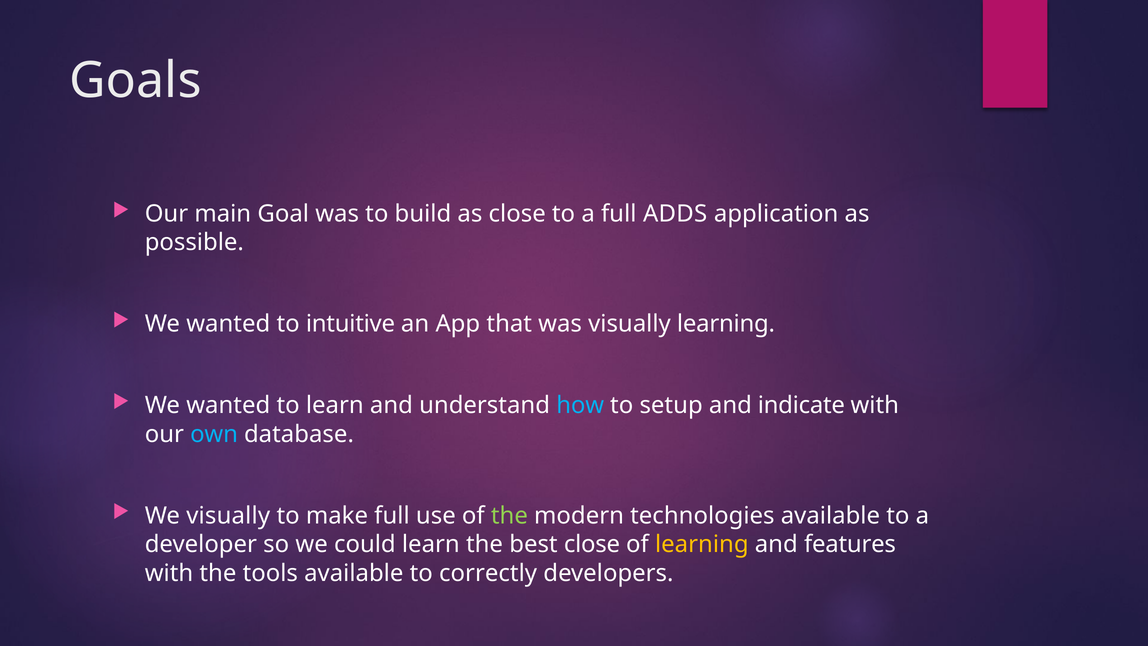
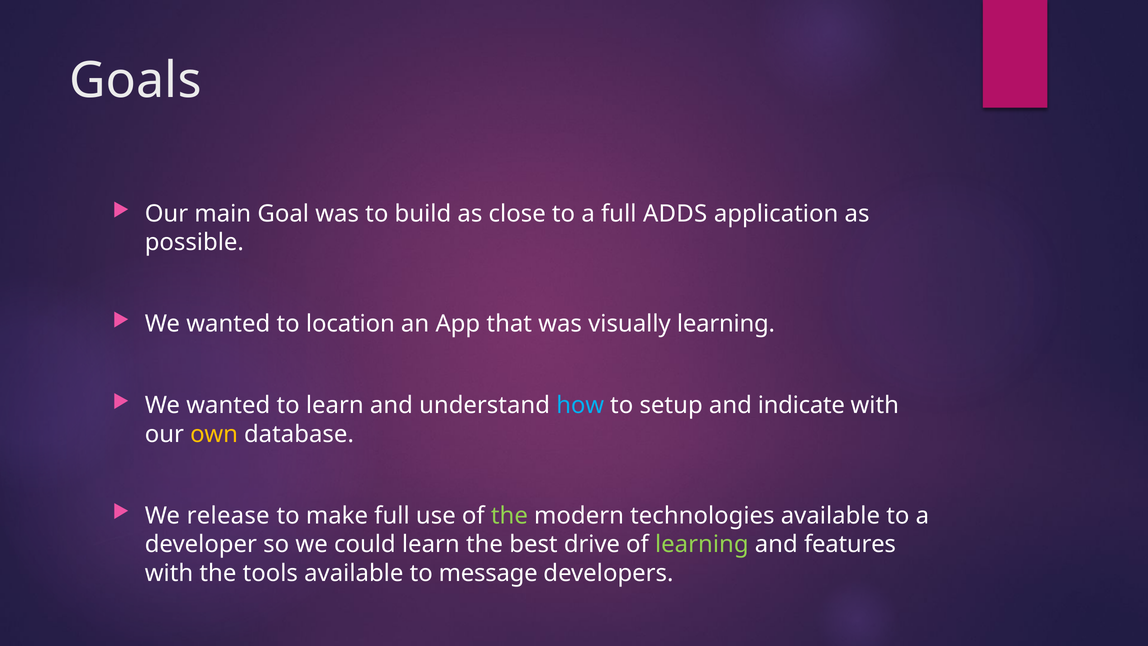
intuitive: intuitive -> location (350, 324)
own colour: light blue -> yellow (214, 434)
We visually: visually -> release (228, 515)
best close: close -> drive (592, 544)
learning colour: yellow -> light green (702, 544)
correctly: correctly -> message (488, 573)
